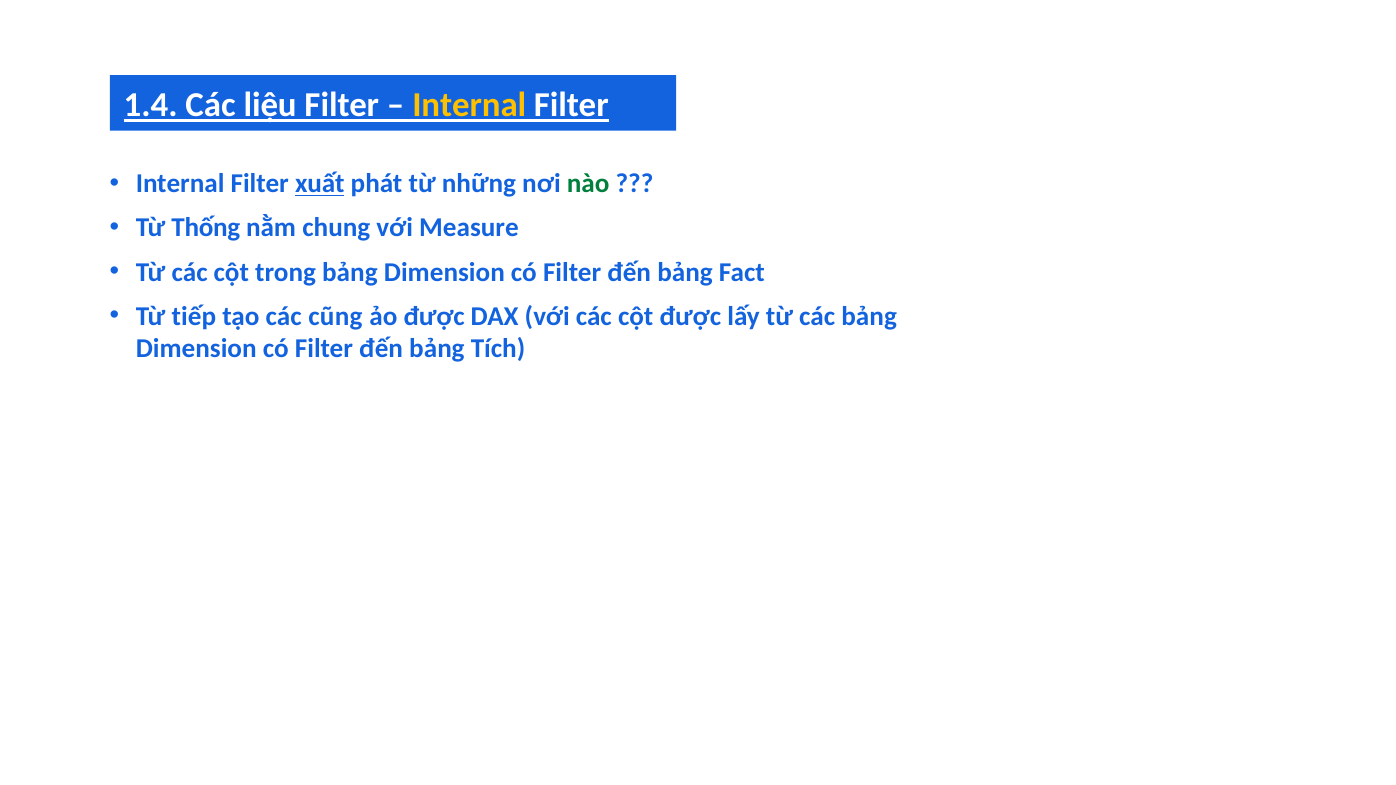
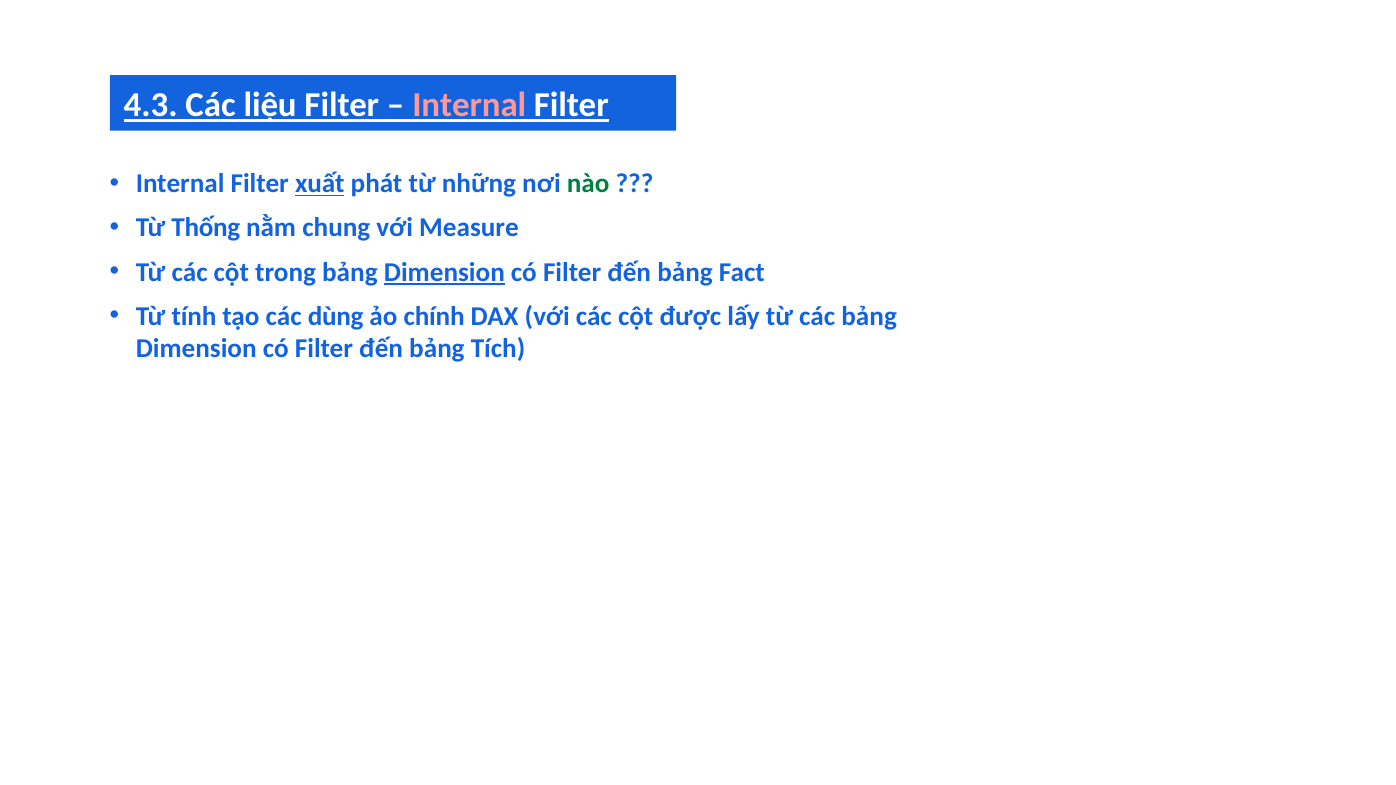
1.4: 1.4 -> 4.3 (151, 105)
Internal colour: yellow -> pink (469, 105)
Dimension underline: none -> present (444, 272)
tiếp: tiếp -> tính (194, 316)
cũng: cũng -> dùng (336, 316)
ảo được: được -> chính (434, 316)
